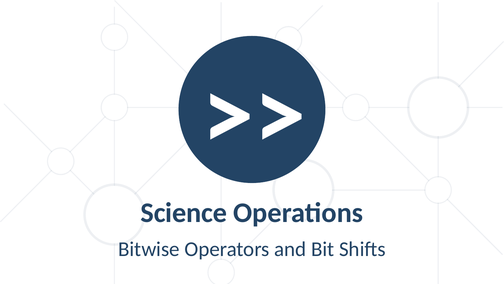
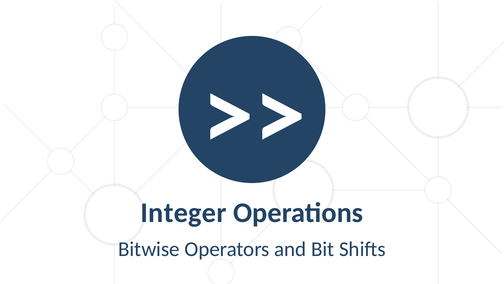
Science: Science -> Integer (183, 212)
